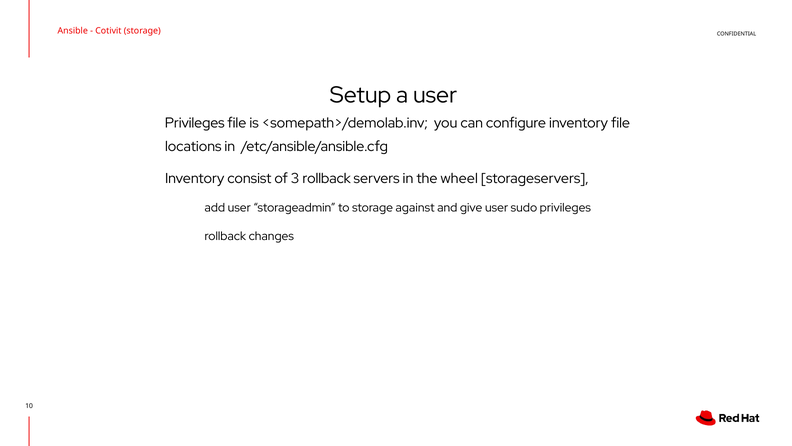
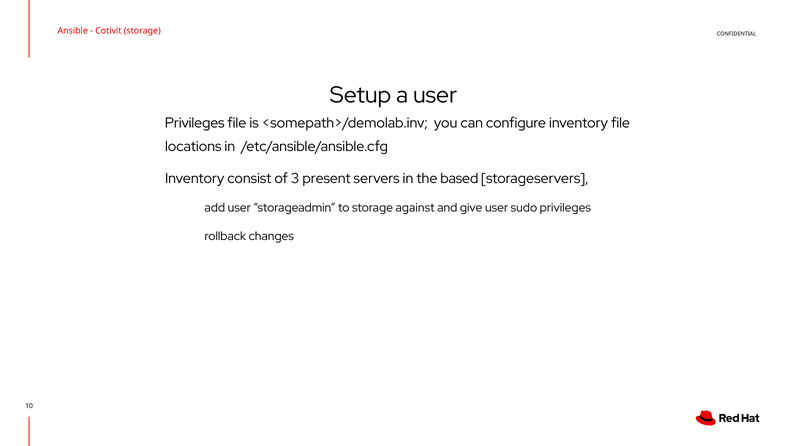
3 rollback: rollback -> present (327, 178)
wheel: wheel -> based (459, 178)
